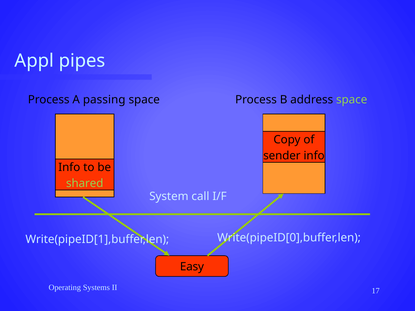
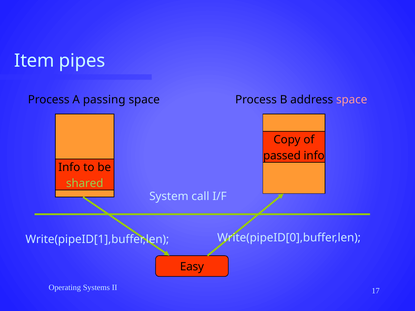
Appl: Appl -> Item (34, 61)
space colour: light green -> pink (352, 100)
sender: sender -> passed (282, 156)
